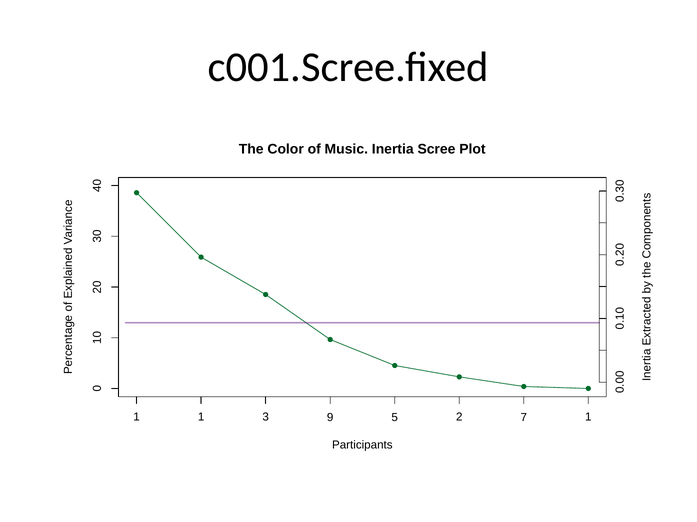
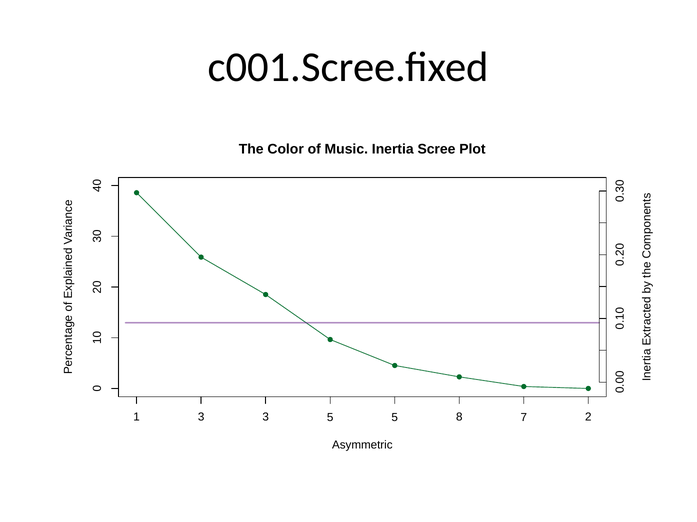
1 1: 1 -> 3 (201, 418)
3 9: 9 -> 5 (330, 418)
5 2: 2 -> 8 (459, 418)
7 1: 1 -> 2 (588, 418)
Participants: Participants -> Asymmetric (362, 446)
